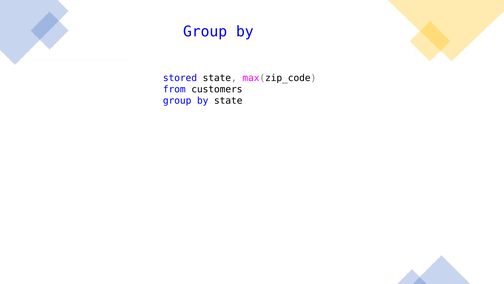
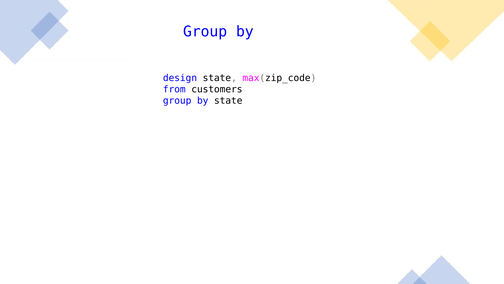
stored: stored -> design (180, 78)
